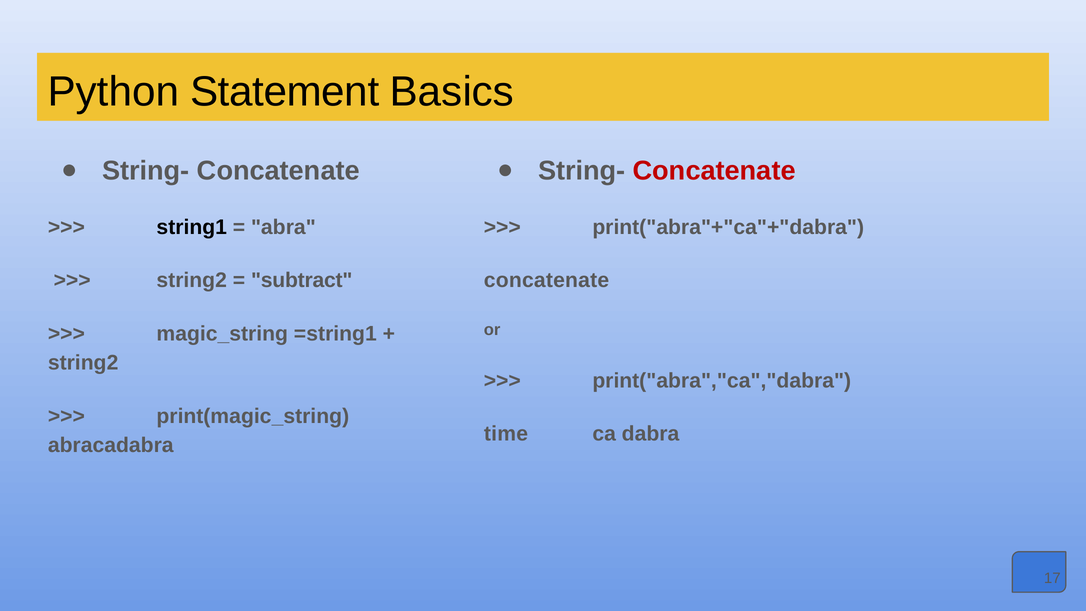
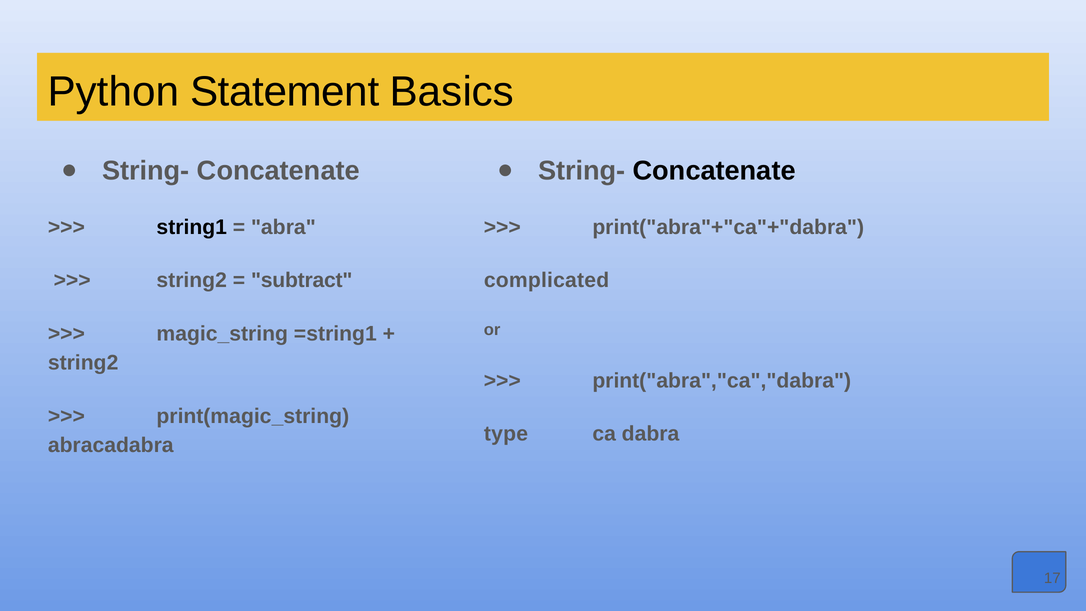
Concatenate colour: red -> black (714, 171)
concatenate: concatenate -> complicated (547, 280)
time: time -> type (506, 434)
